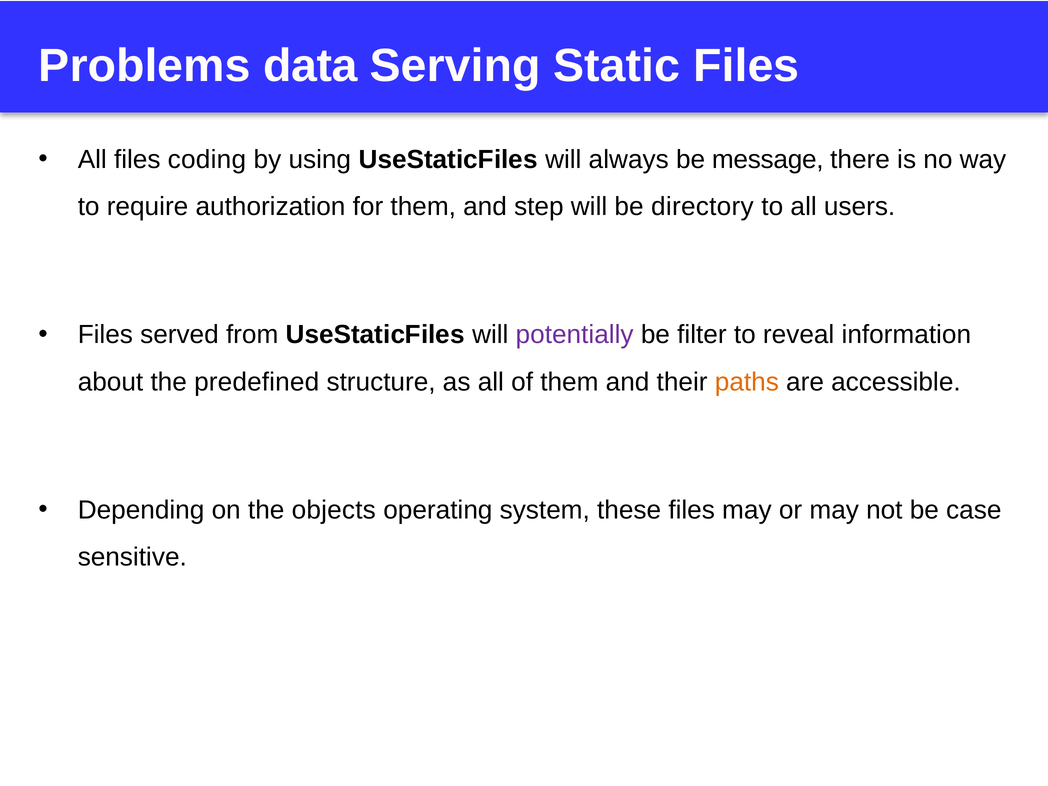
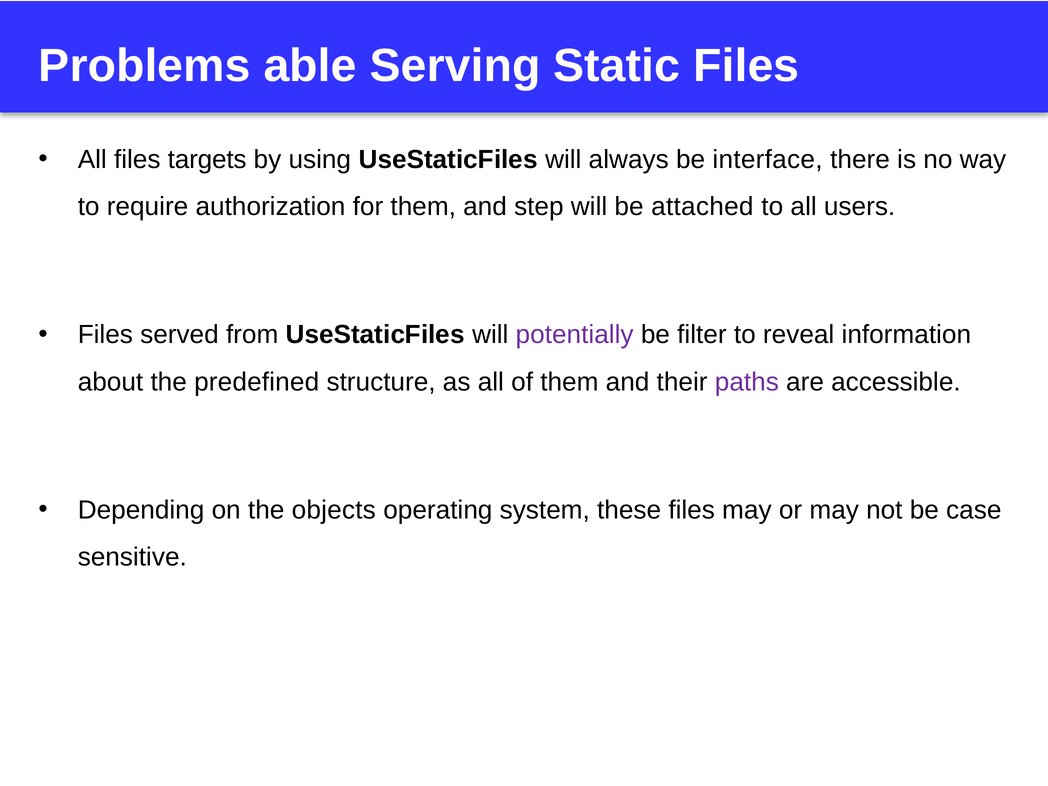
data: data -> able (310, 66)
coding: coding -> targets (207, 160)
message: message -> interface (767, 160)
directory: directory -> attached (702, 207)
paths colour: orange -> purple (747, 382)
